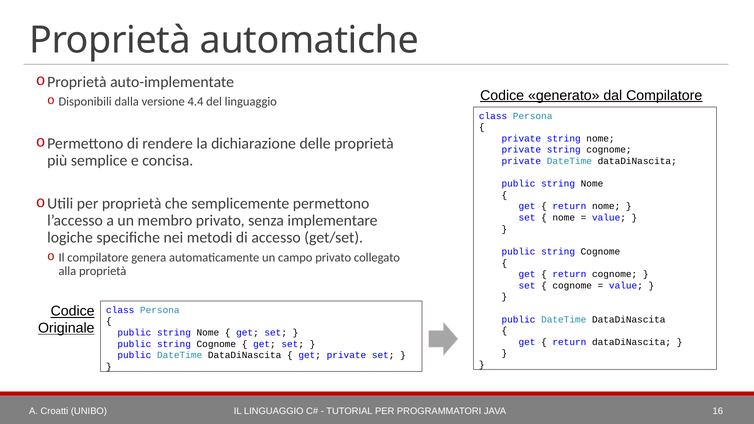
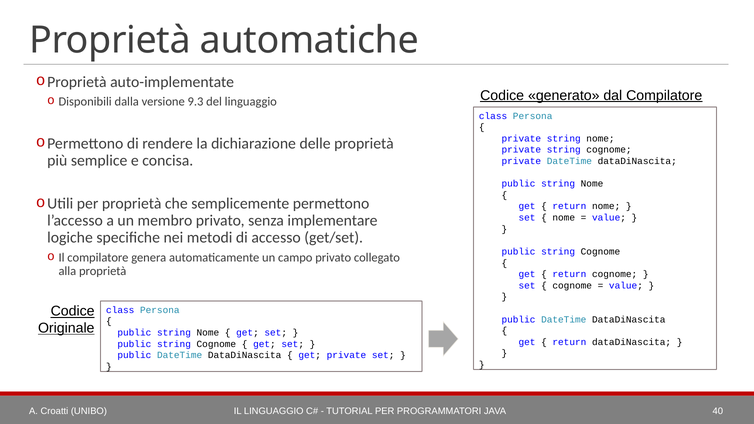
4.4: 4.4 -> 9.3 (196, 102)
16: 16 -> 40 (718, 411)
